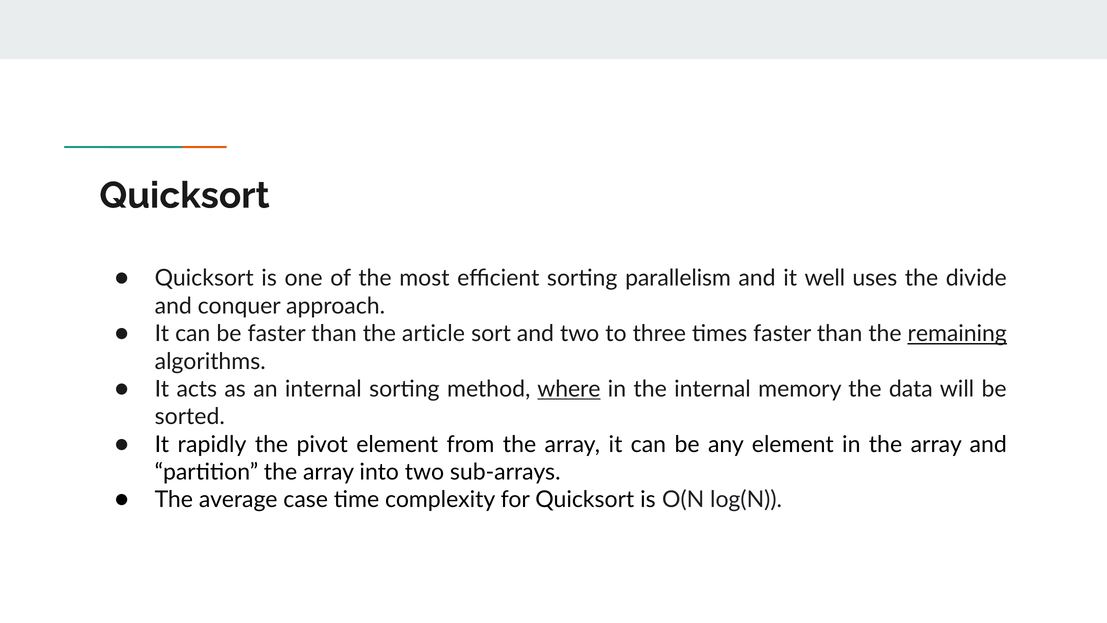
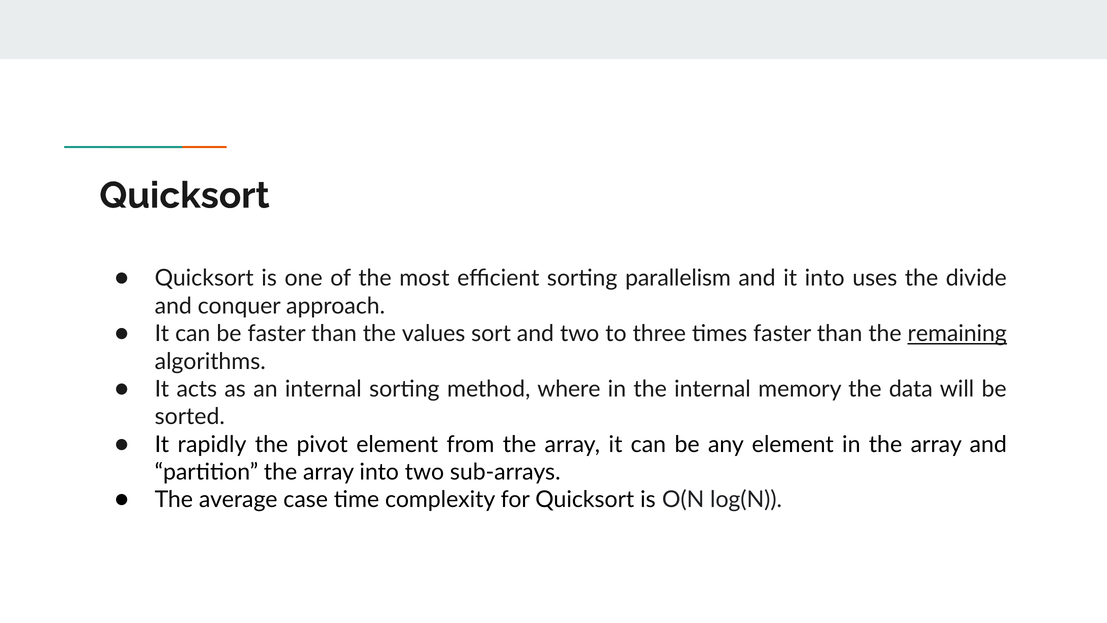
it well: well -> into (825, 278)
article: article -> values (434, 334)
where underline: present -> none (569, 389)
